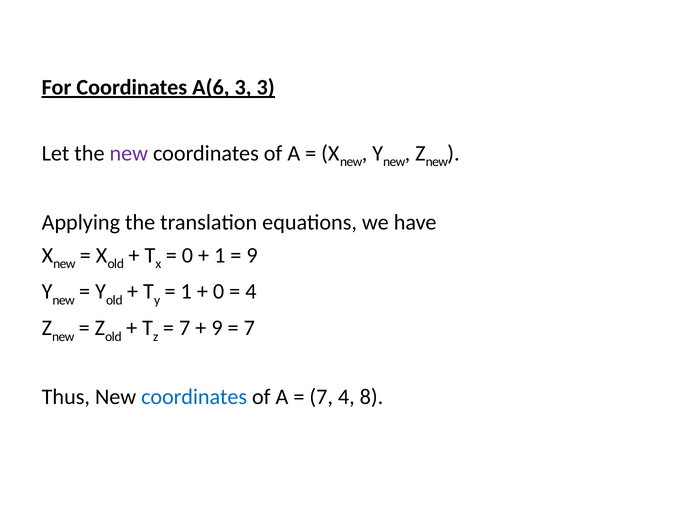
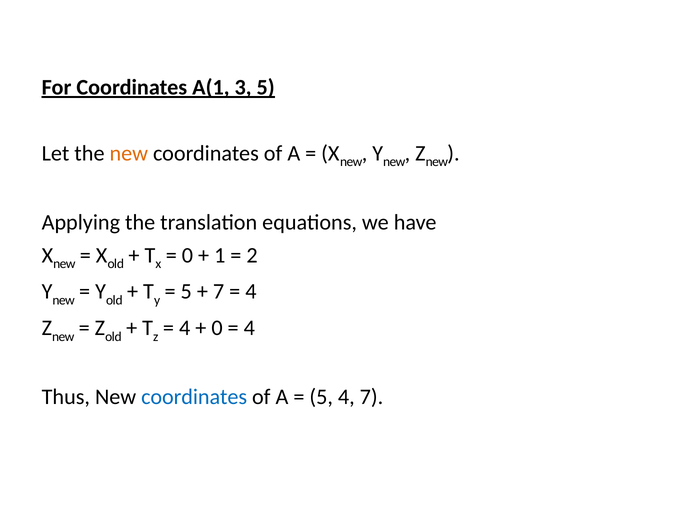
A(6: A(6 -> A(1 (211, 87)
3 3: 3 -> 5 (266, 87)
new colour: purple -> orange (129, 153)
9: 9 -> 2 (252, 255)
1: 1 -> 5 (186, 291)
0: 0 -> 7 (219, 291)
7: 7 -> 4 (185, 327)
9: 9 -> 0 (217, 327)
7: 7 -> 4 (249, 327)
7: 7 -> 5 (321, 397)
4 8: 8 -> 7 (371, 397)
